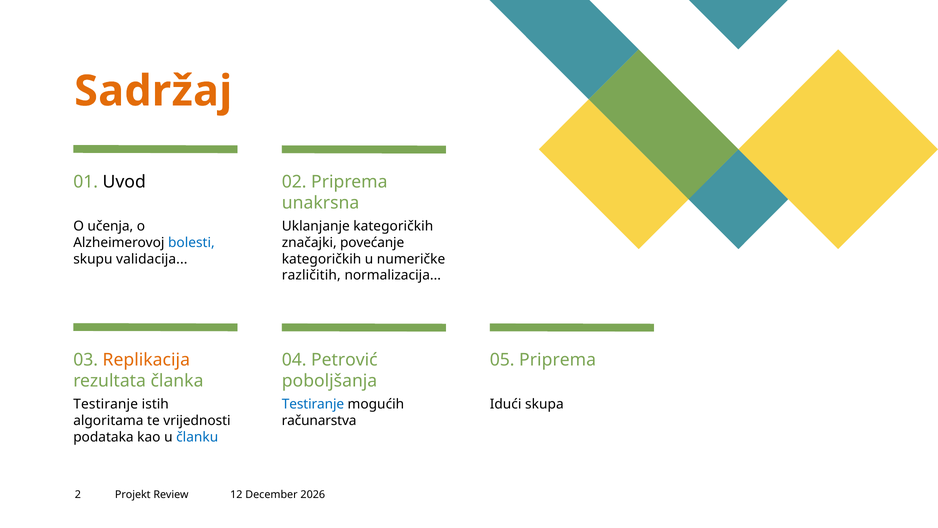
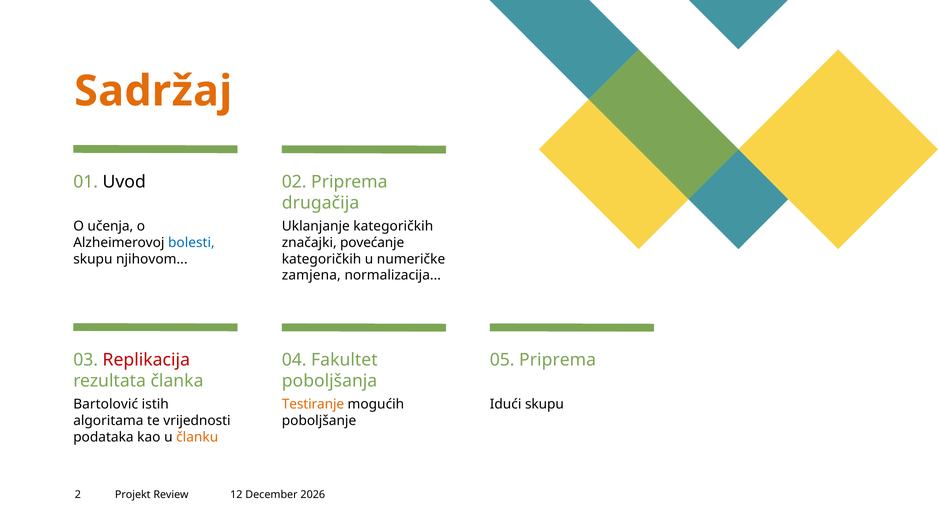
unakrsna: unakrsna -> drugačija (321, 203)
validacija: validacija -> njihovom (152, 259)
različitih: različitih -> zamjena (311, 275)
Replikacija colour: orange -> red (146, 360)
Petrović: Petrović -> Fakultet (344, 360)
Testiranje: Testiranje -> Bartolović (106, 404)
Testiranje colour: blue -> orange (313, 404)
Idući skupa: skupa -> skupu (544, 404)
računarstva: računarstva -> poboljšanje (319, 420)
članku colour: blue -> orange (197, 437)
